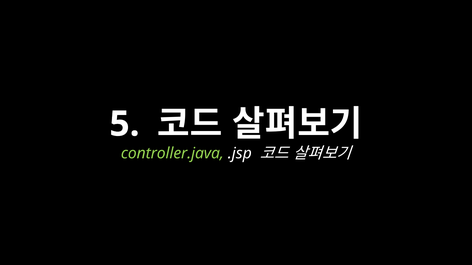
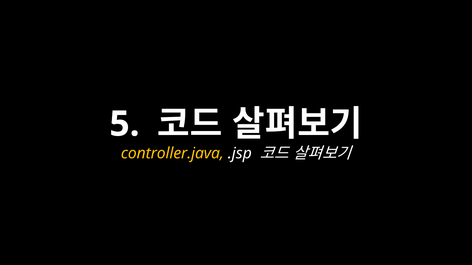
controller.java colour: light green -> yellow (172, 154)
